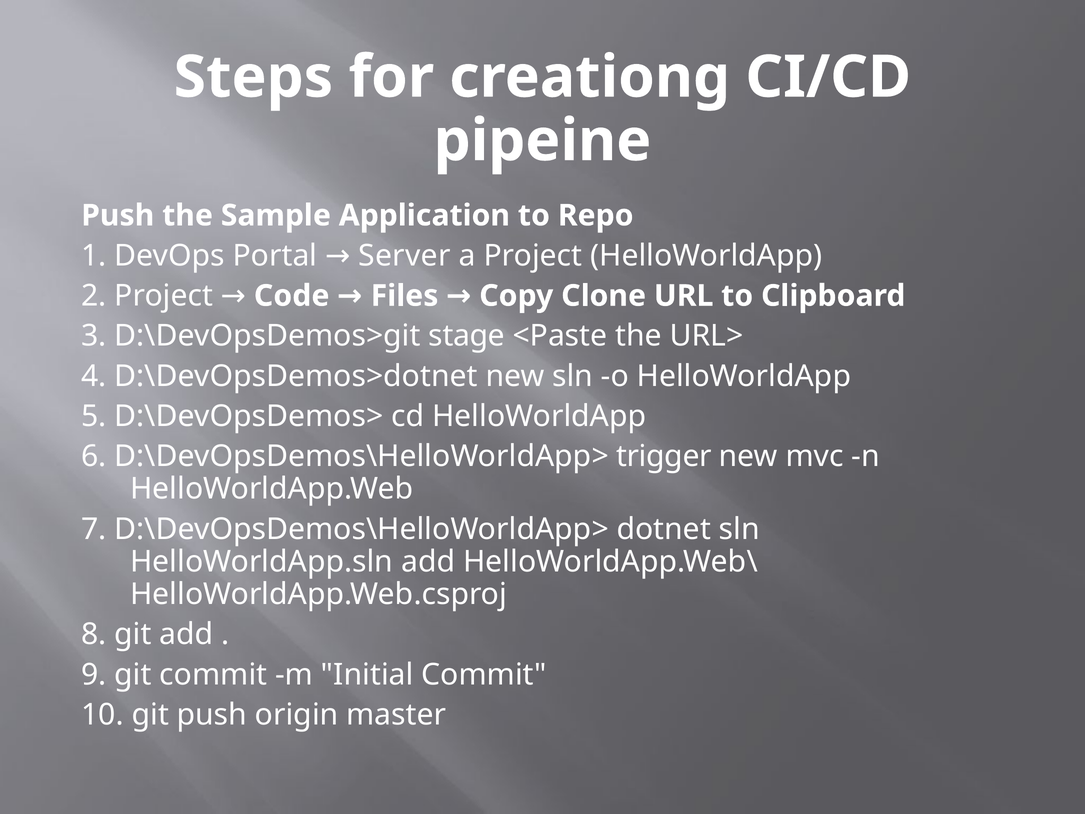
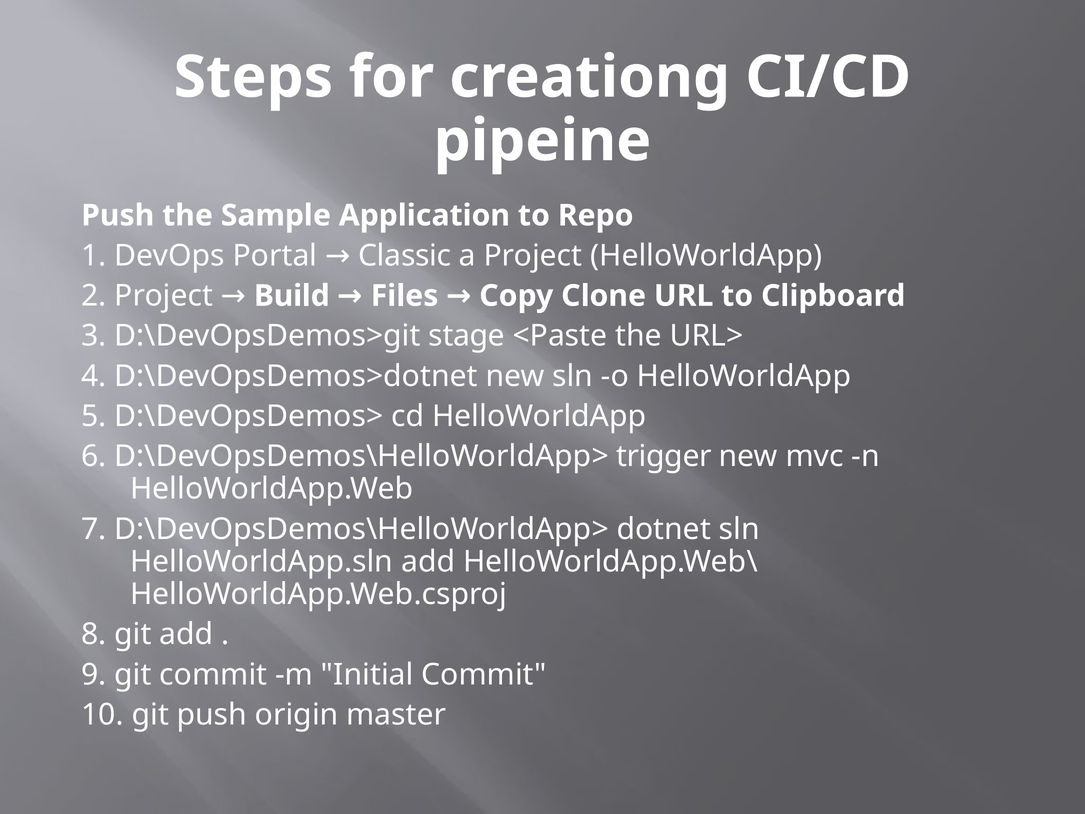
Server: Server -> Classic (405, 256)
Code: Code -> Build (292, 296)
